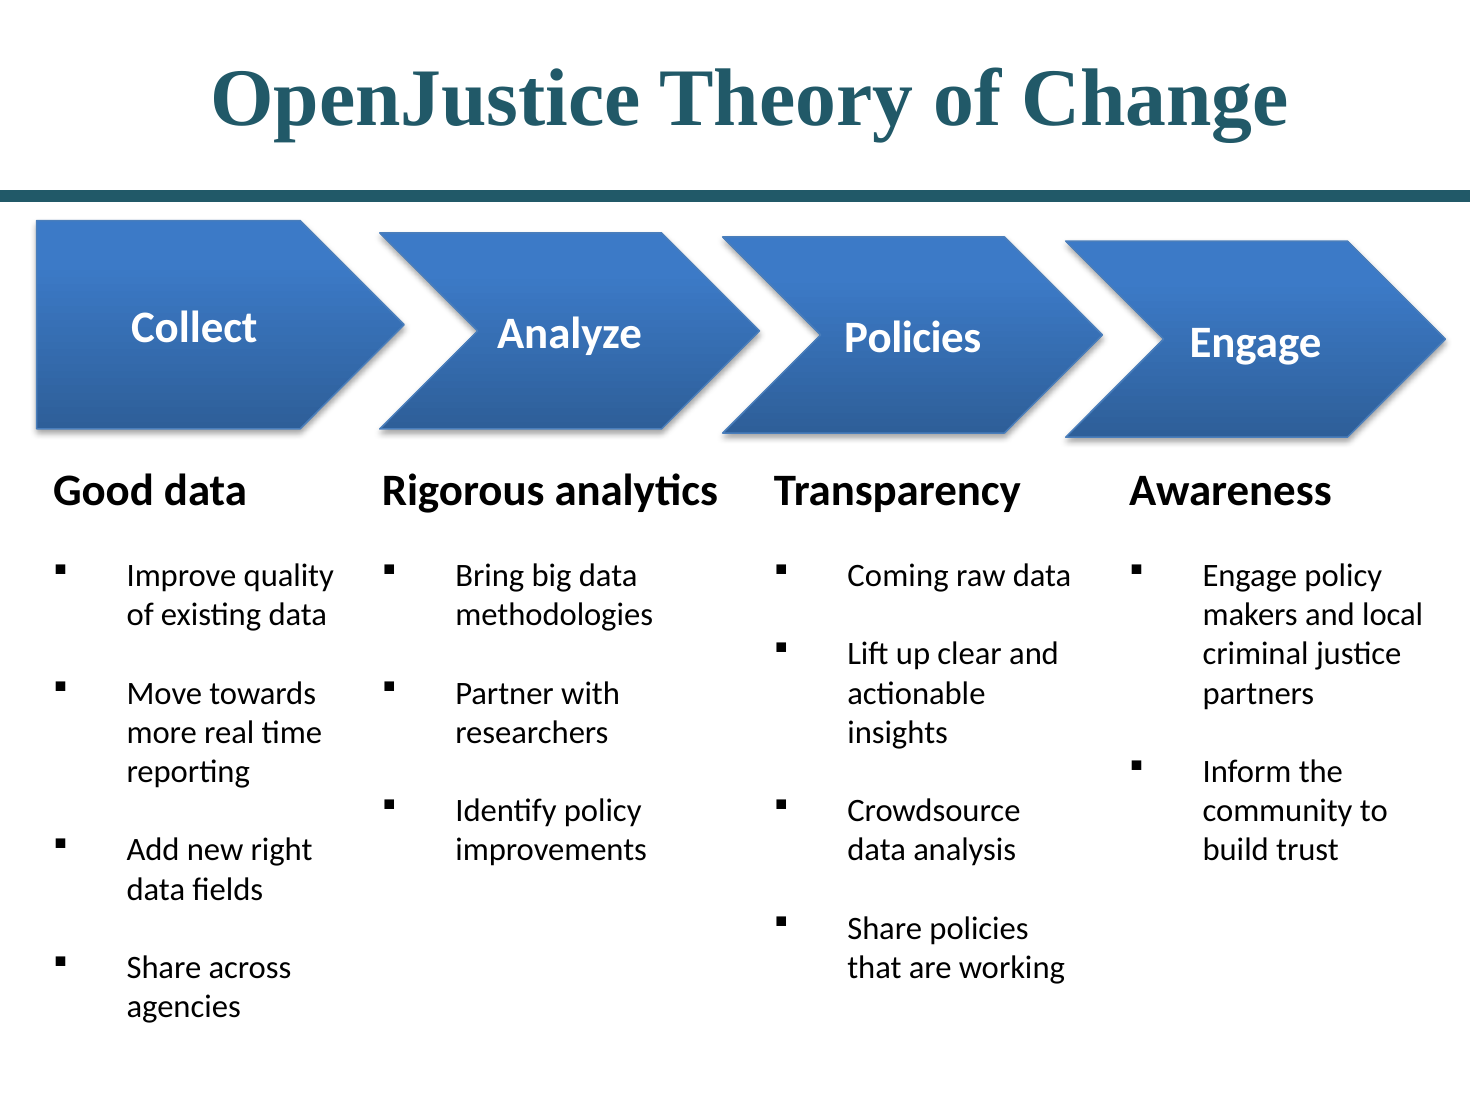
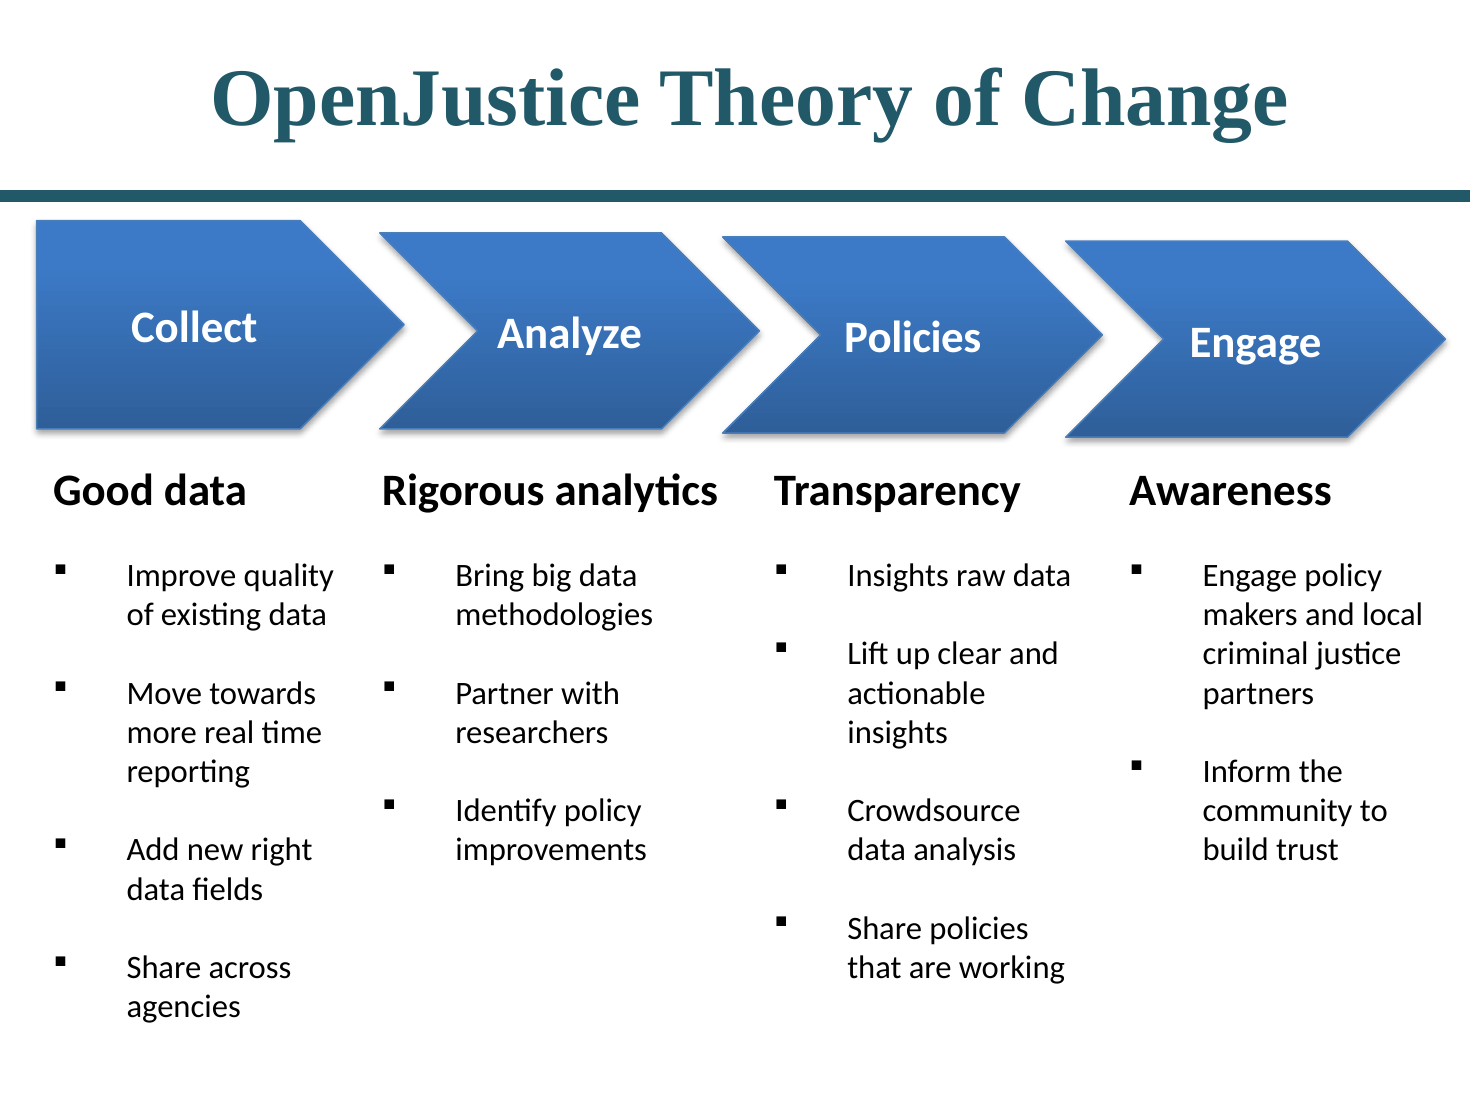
Coming: Coming -> Insights (898, 575)
